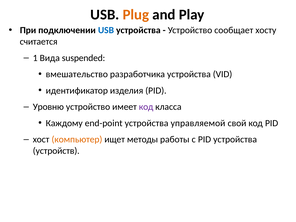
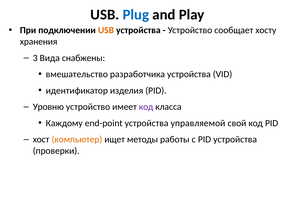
Plug colour: orange -> blue (136, 15)
USB colour: blue -> orange (106, 30)
считается: считается -> хранения (39, 42)
1: 1 -> 3 (35, 58)
suspended: suspended -> снабжены (84, 58)
устройств: устройств -> проверки (56, 151)
